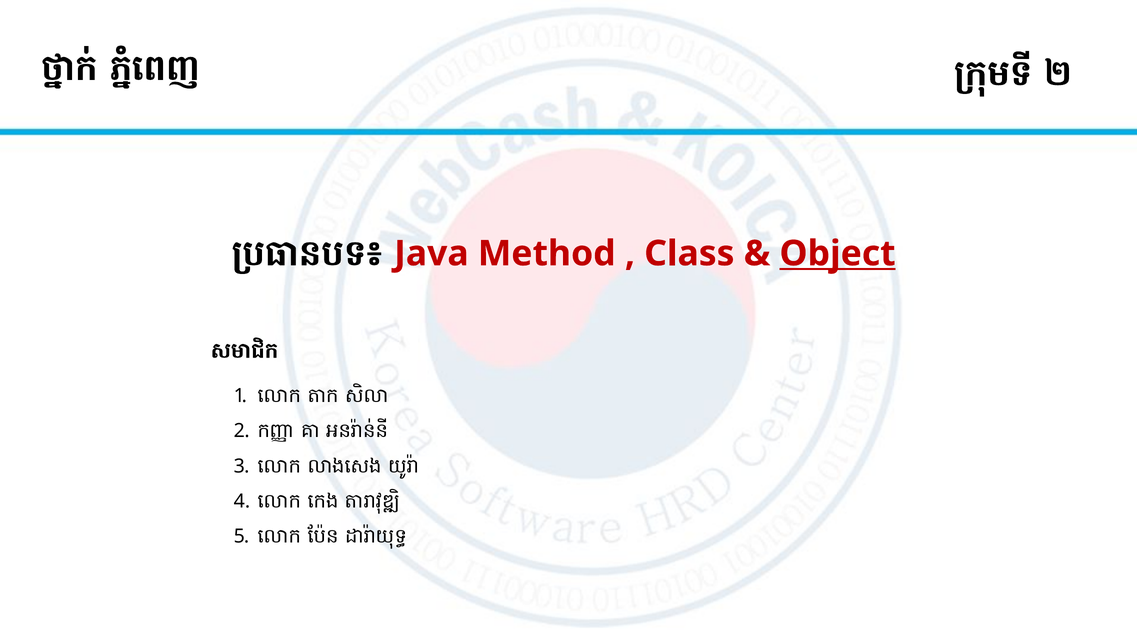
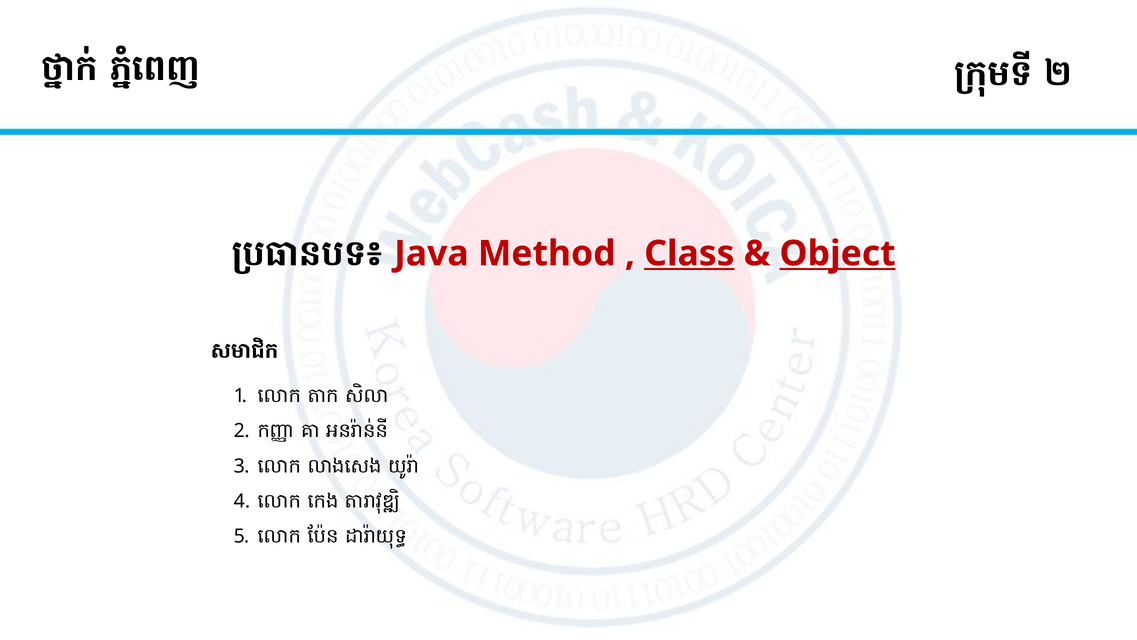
Class underline: none -> present (689, 253)
